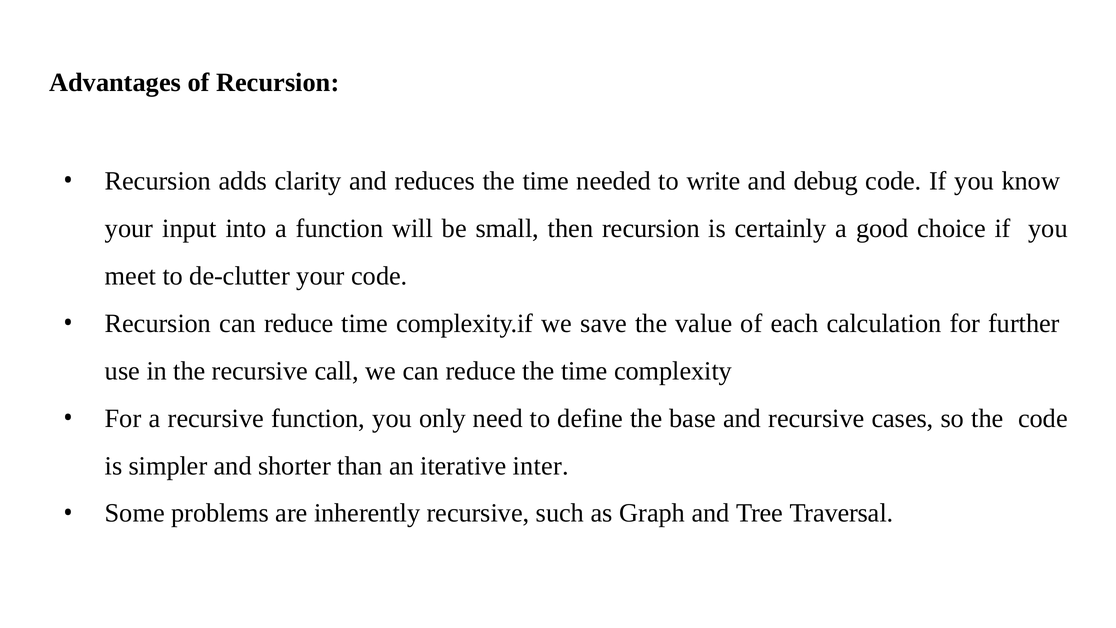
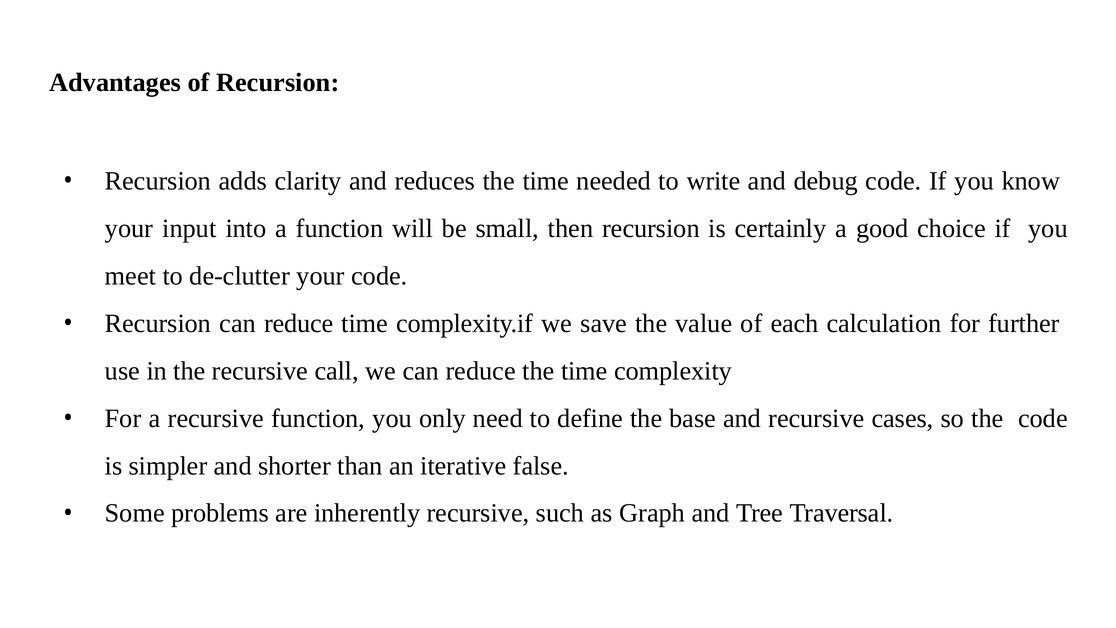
inter: inter -> false (541, 466)
